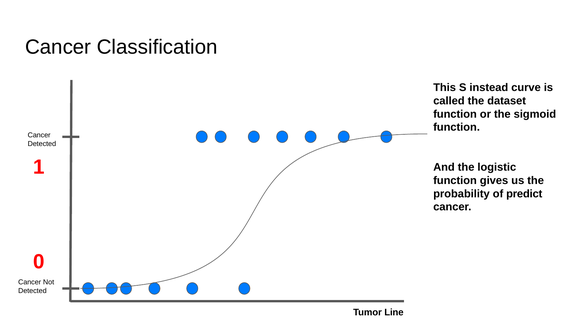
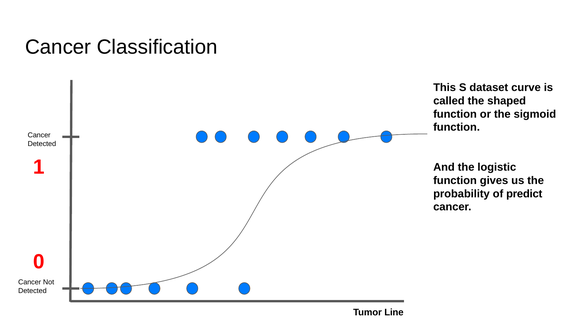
instead: instead -> dataset (489, 87)
dataset: dataset -> shaped (507, 101)
